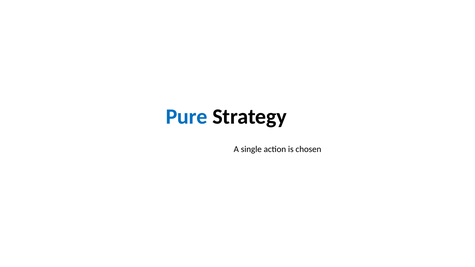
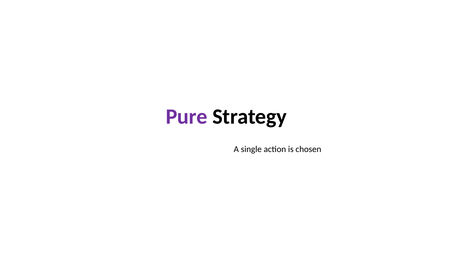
Pure colour: blue -> purple (187, 117)
